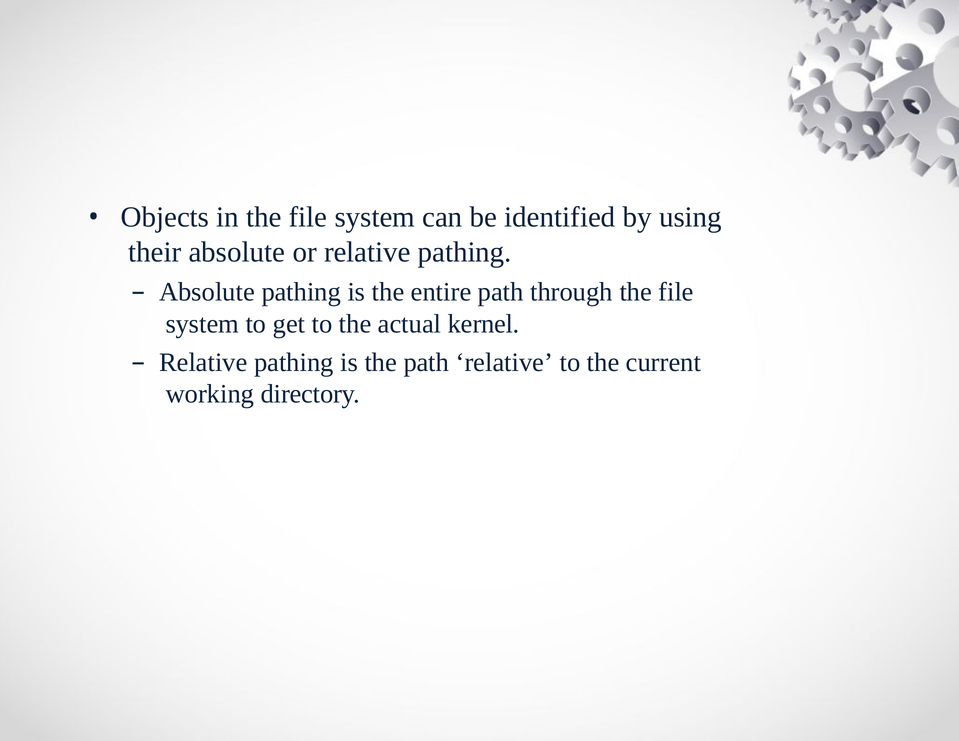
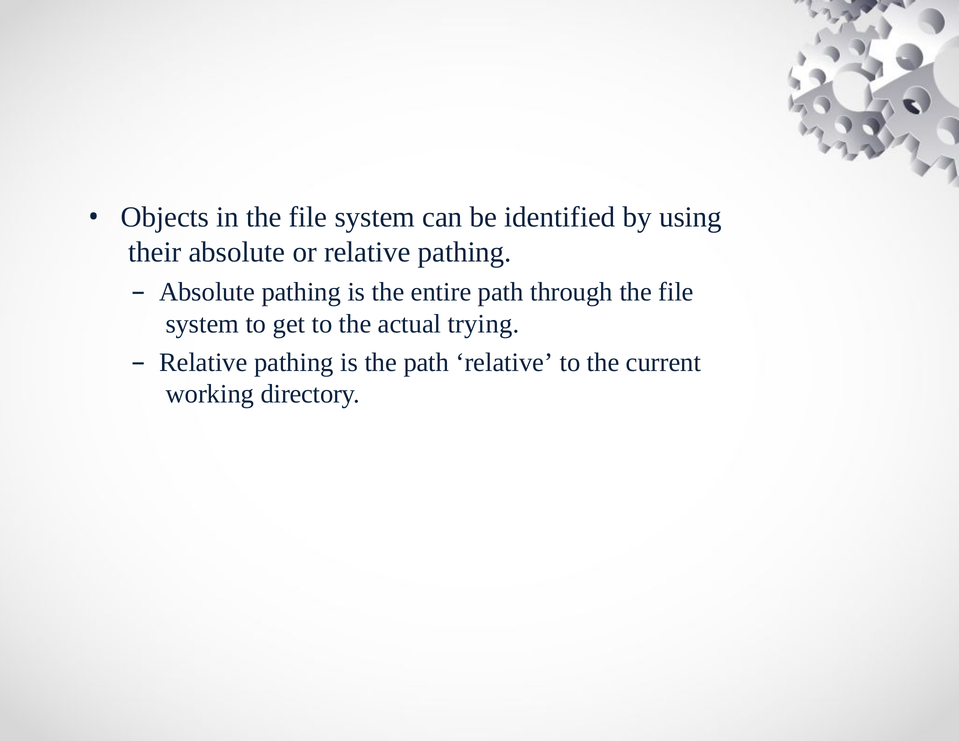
kernel: kernel -> trying (484, 324)
